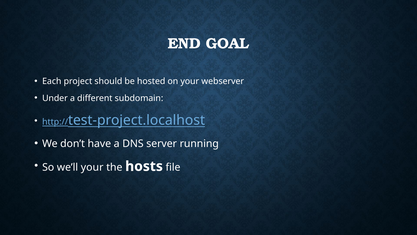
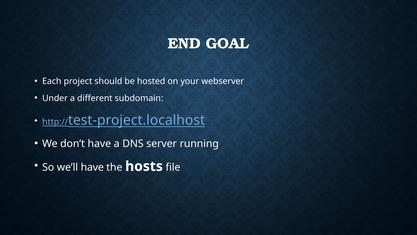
we’ll your: your -> have (92, 167)
